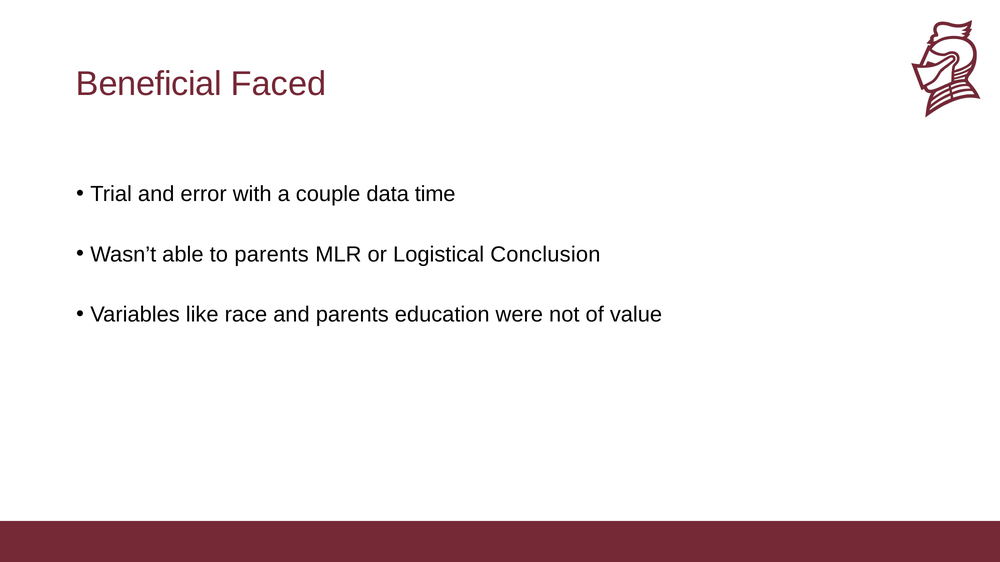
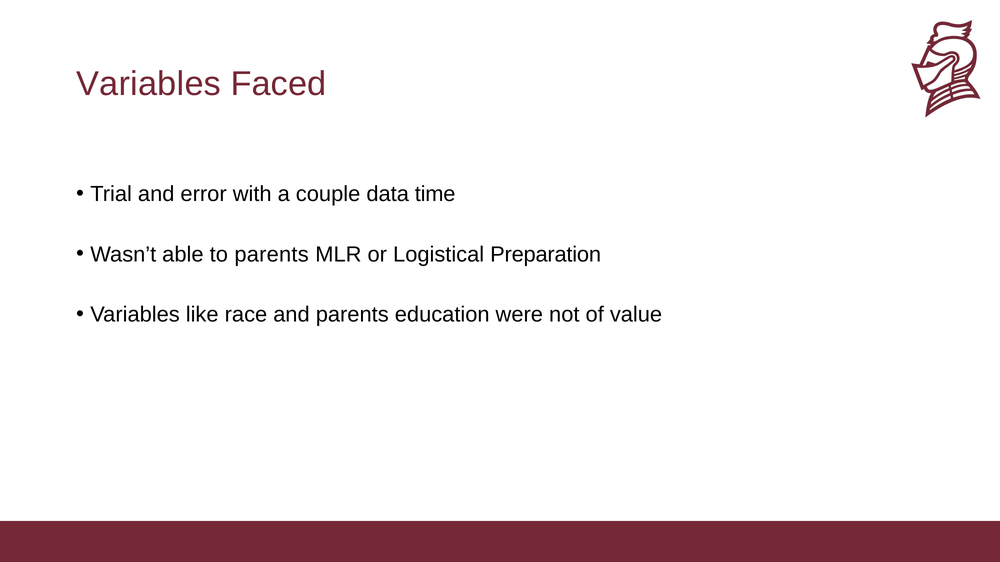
Beneficial: Beneficial -> Variables (149, 84)
Conclusion: Conclusion -> Preparation (546, 255)
